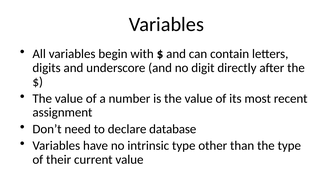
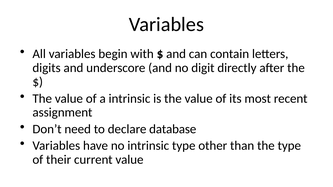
a number: number -> intrinsic (129, 99)
